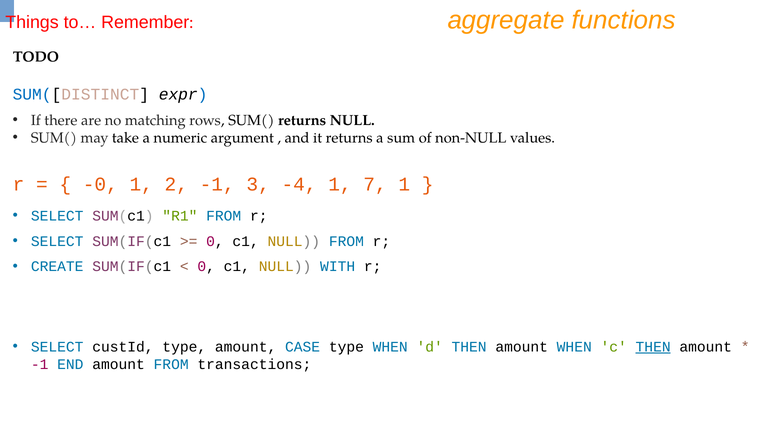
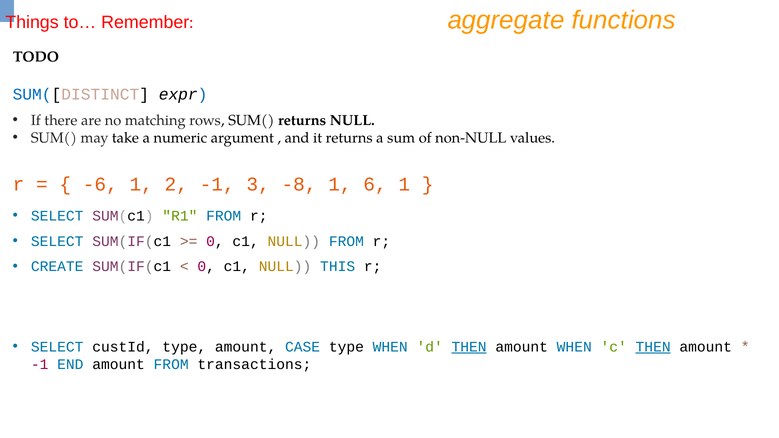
-0: -0 -> -6 (100, 184)
-4: -4 -> -8 (299, 184)
7: 7 -> 6 (375, 184)
WITH: WITH -> THIS (338, 267)
THEN underline: none -> present (469, 347)
